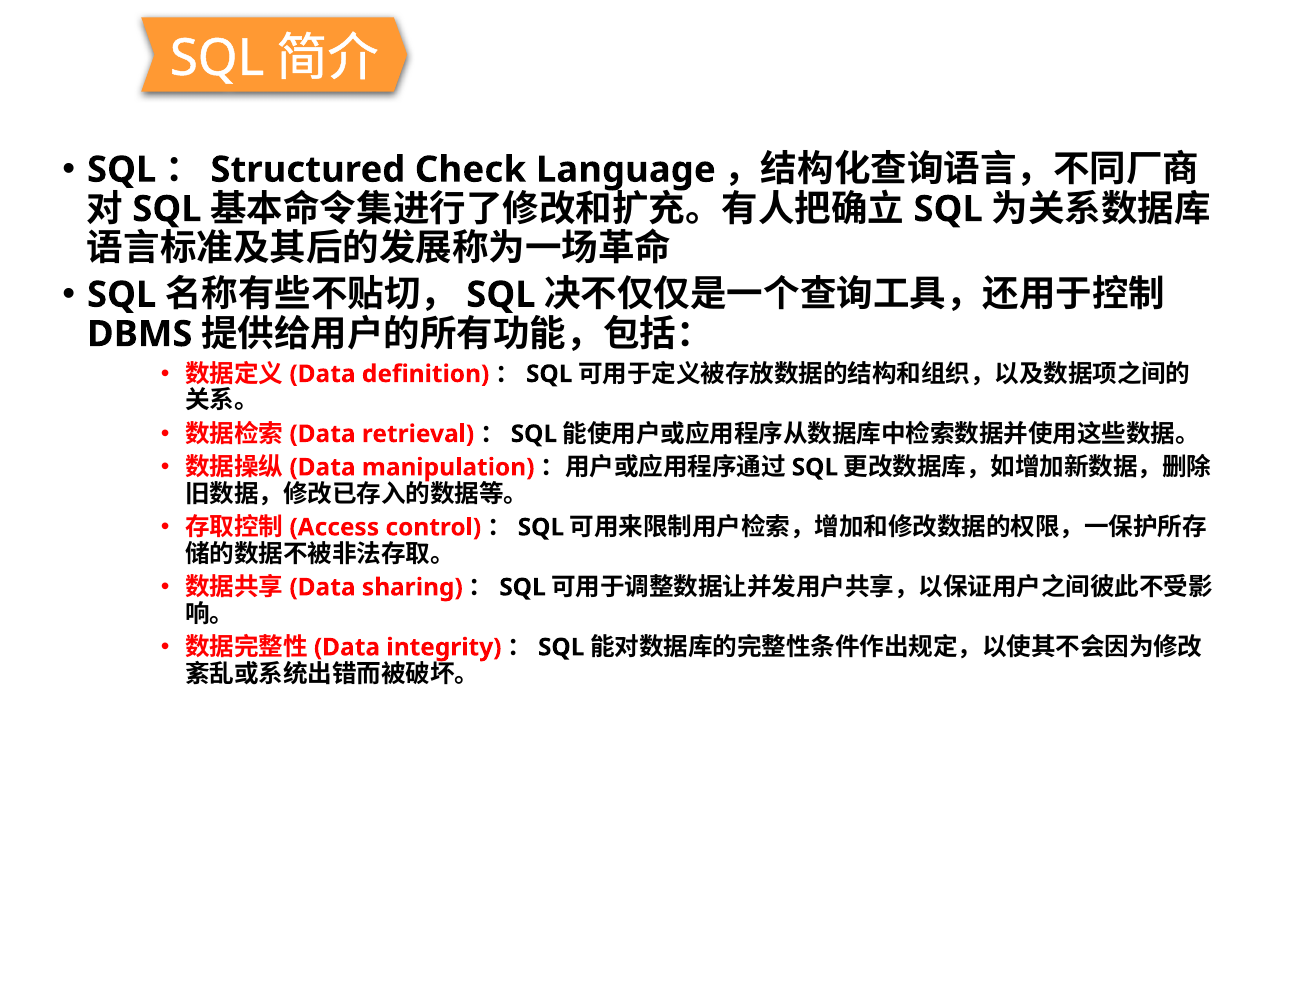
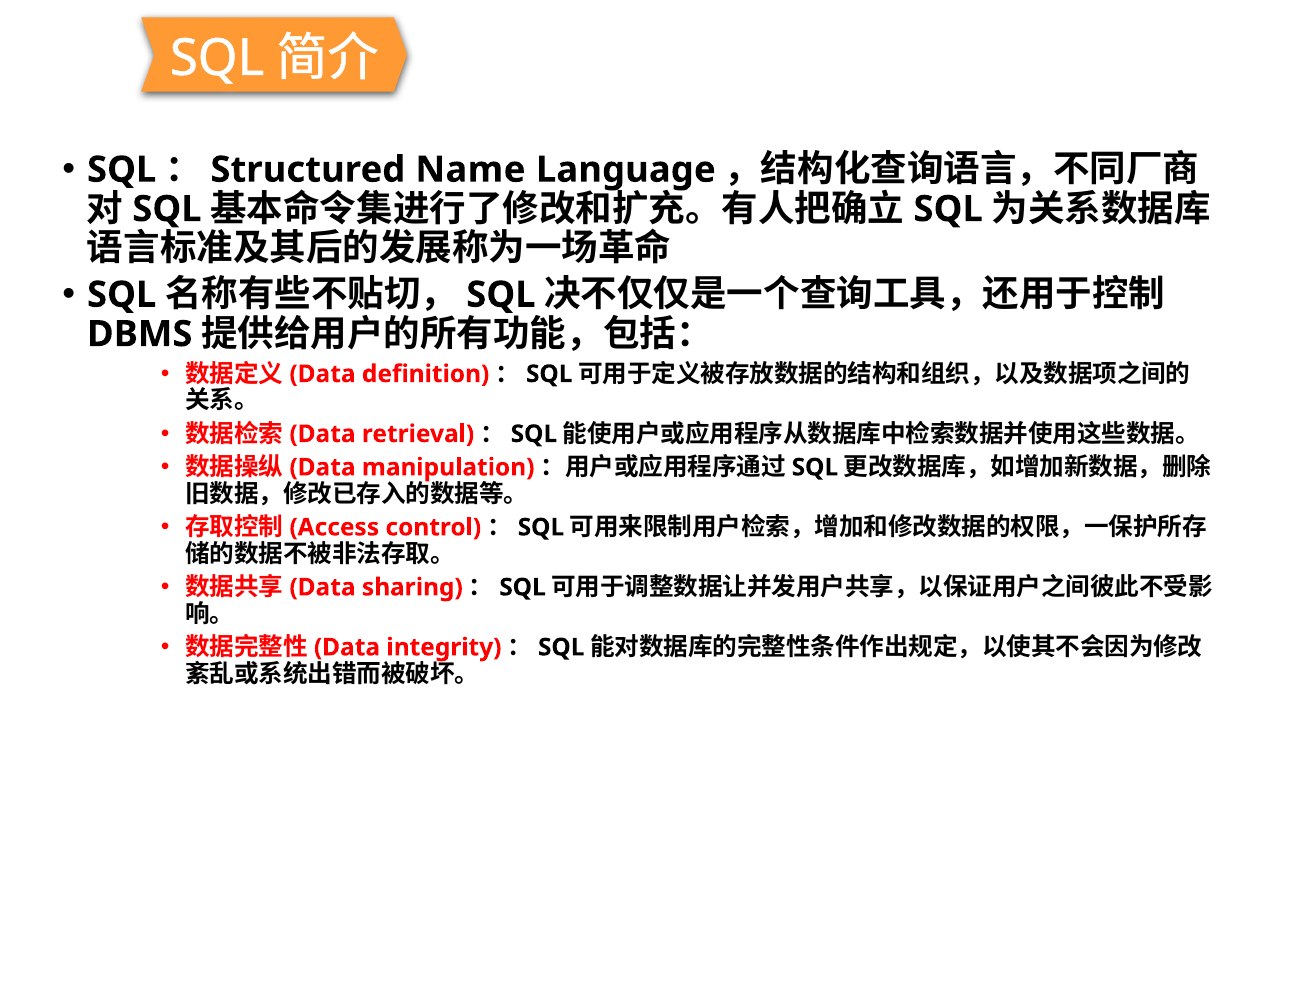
Check: Check -> Name (470, 170)
